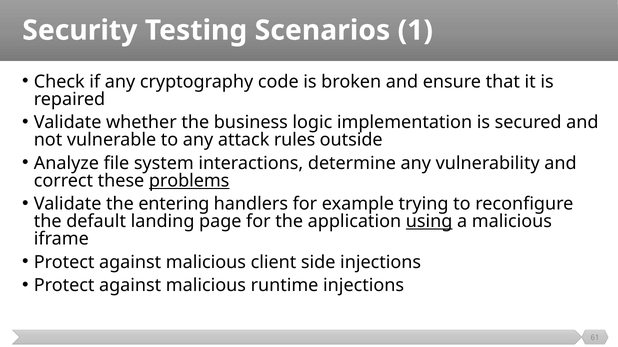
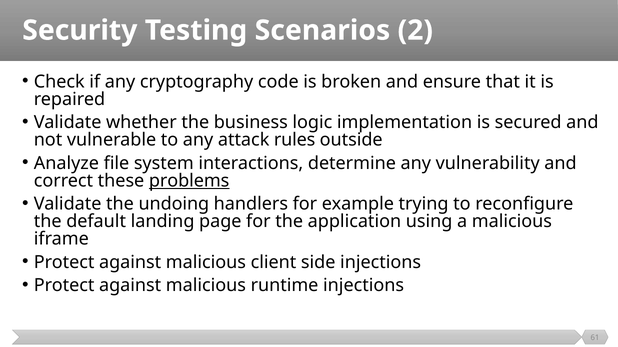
1: 1 -> 2 (415, 30)
entering: entering -> undoing (174, 204)
using underline: present -> none (429, 222)
